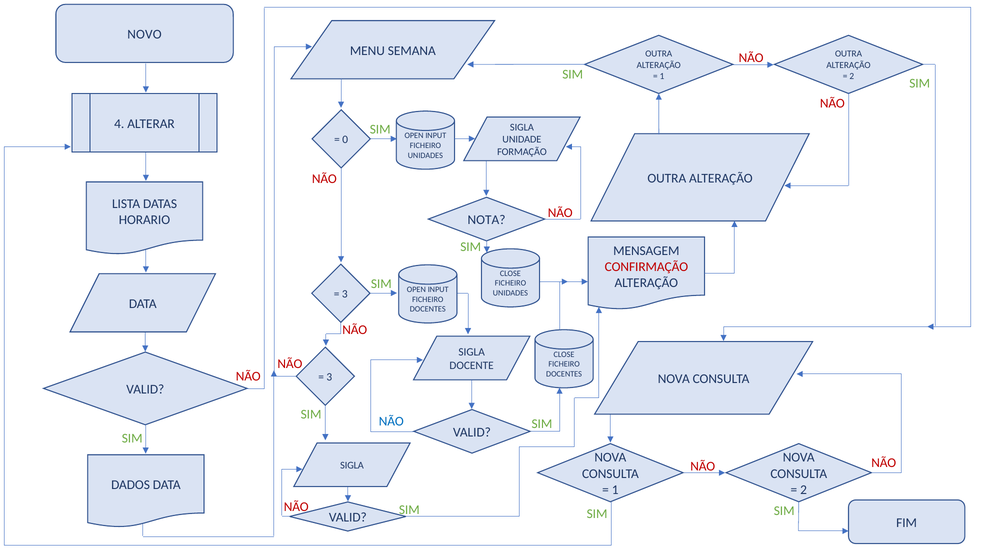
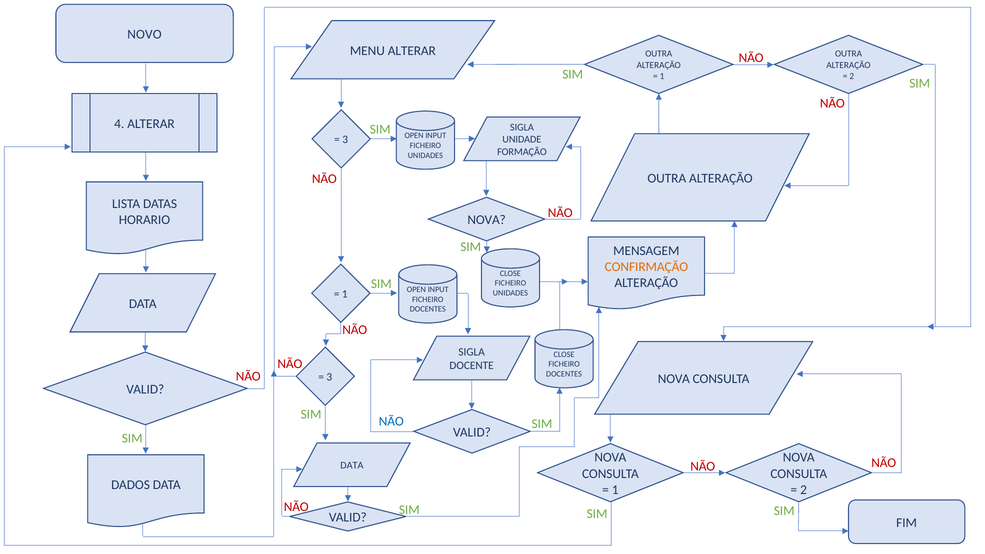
MENU SEMANA: SEMANA -> ALTERAR (412, 51)
0: 0 -> 3 (345, 140)
NOTA: NOTA -> NOVA (487, 220)
CONFIRMAÇÃO colour: red -> orange (646, 267)
3: 3 -> 1 (345, 294)
SIGLA: SIGLA -> DATA (352, 466)
